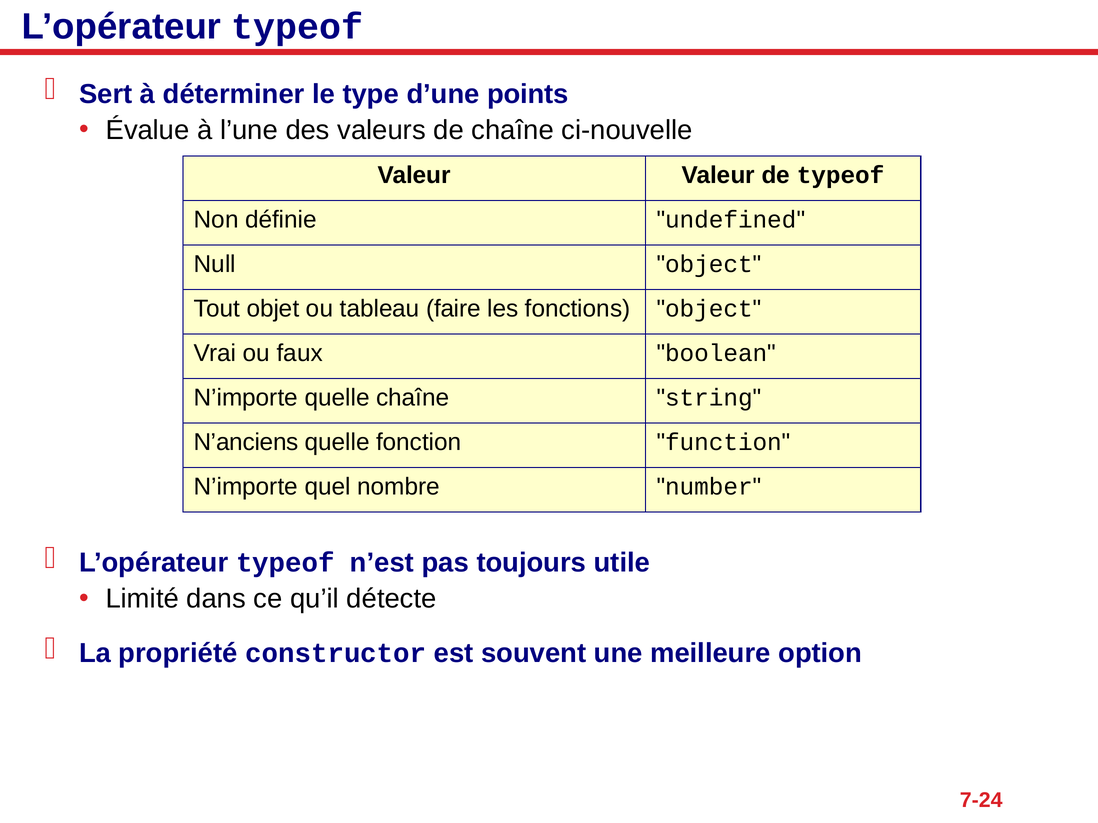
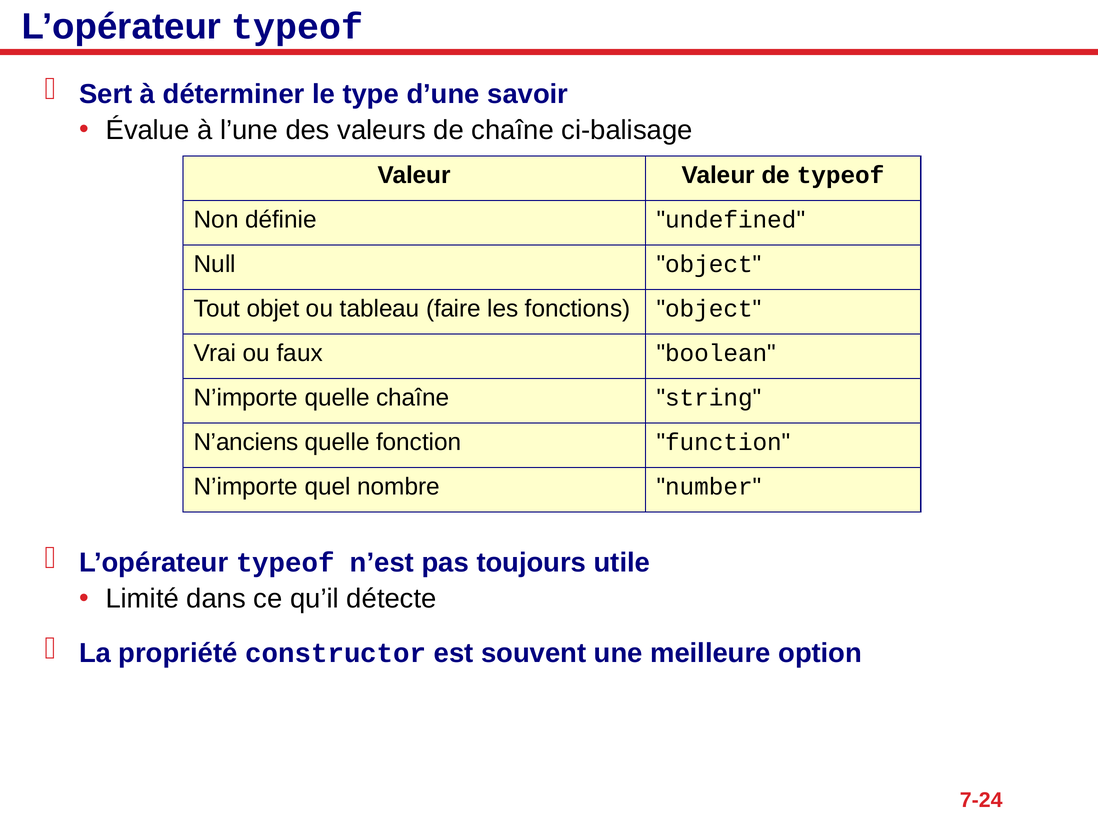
points: points -> savoir (528, 94)
ci-nouvelle: ci-nouvelle -> ci-balisage (627, 130)
